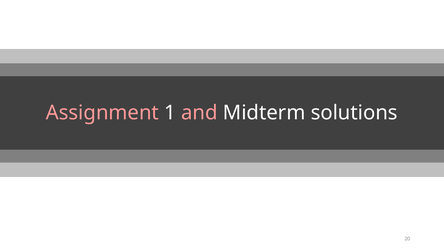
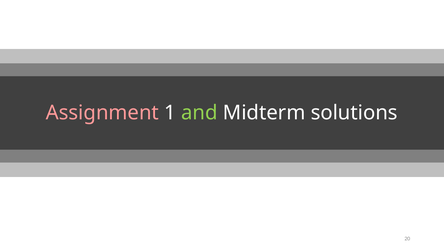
and colour: pink -> light green (199, 113)
